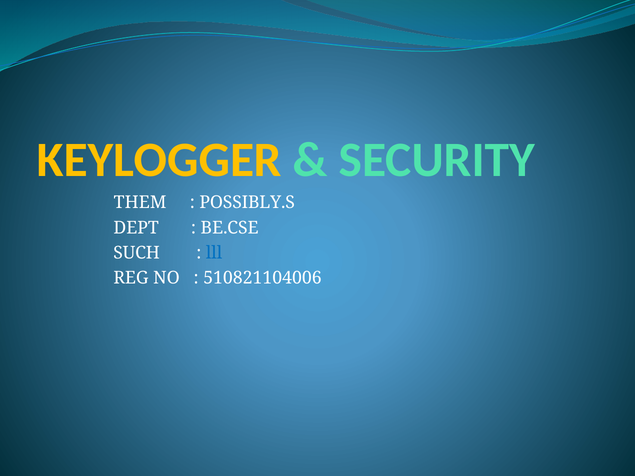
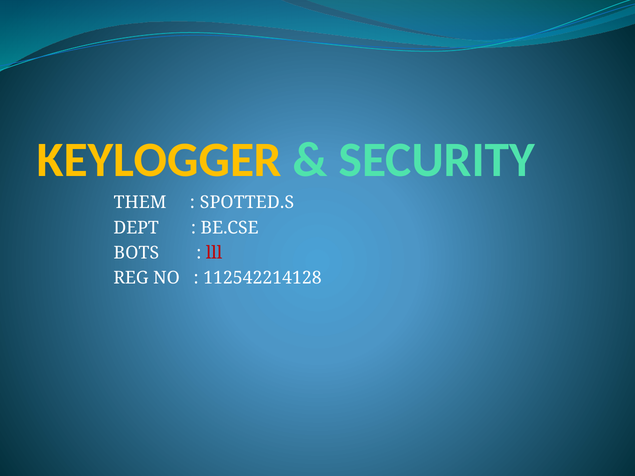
POSSIBLY.S: POSSIBLY.S -> SPOTTED.S (247, 203)
SUCH: SUCH -> BOTS (136, 253)
lll colour: blue -> red (214, 253)
510821104006: 510821104006 -> 112542214128 (262, 278)
